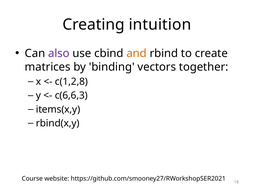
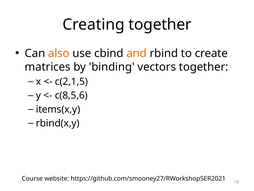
Creating intuition: intuition -> together (160, 25)
also colour: purple -> orange (59, 53)
c(1,2,8: c(1,2,8 -> c(2,1,5 (71, 81)
c(6,6,3: c(6,6,3 -> c(8,5,6 (71, 95)
